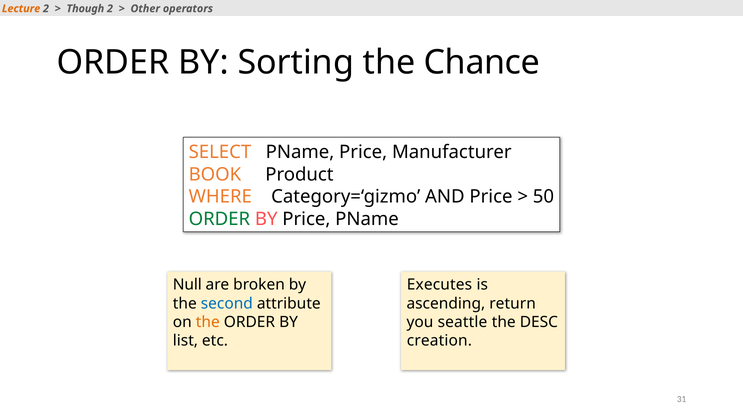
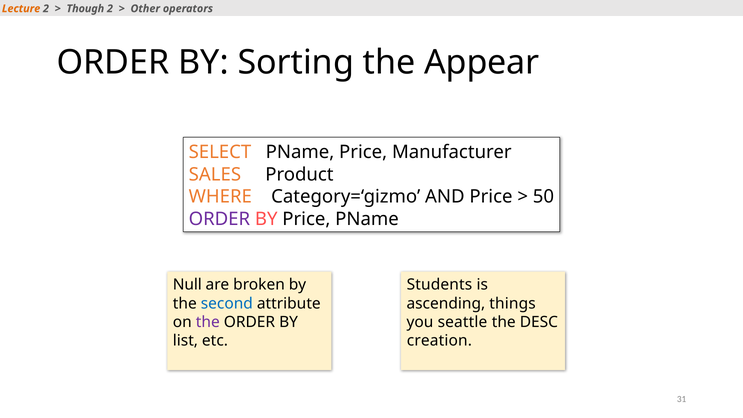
Chance: Chance -> Appear (482, 62)
BOOK: BOOK -> SALES (215, 175)
ORDER colour: green -> purple (219, 219)
Executes: Executes -> Students (439, 285)
return: return -> things (513, 303)
the colour: orange -> purple (208, 322)
